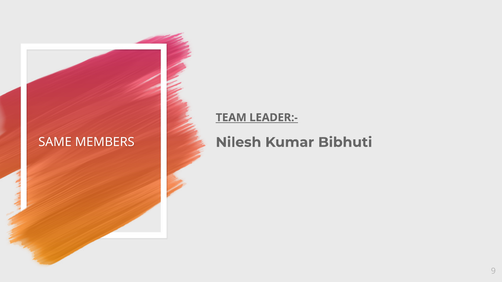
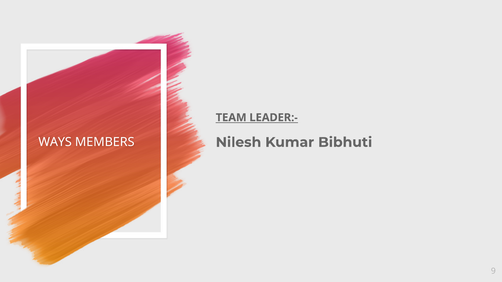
SAME: SAME -> WAYS (55, 142)
